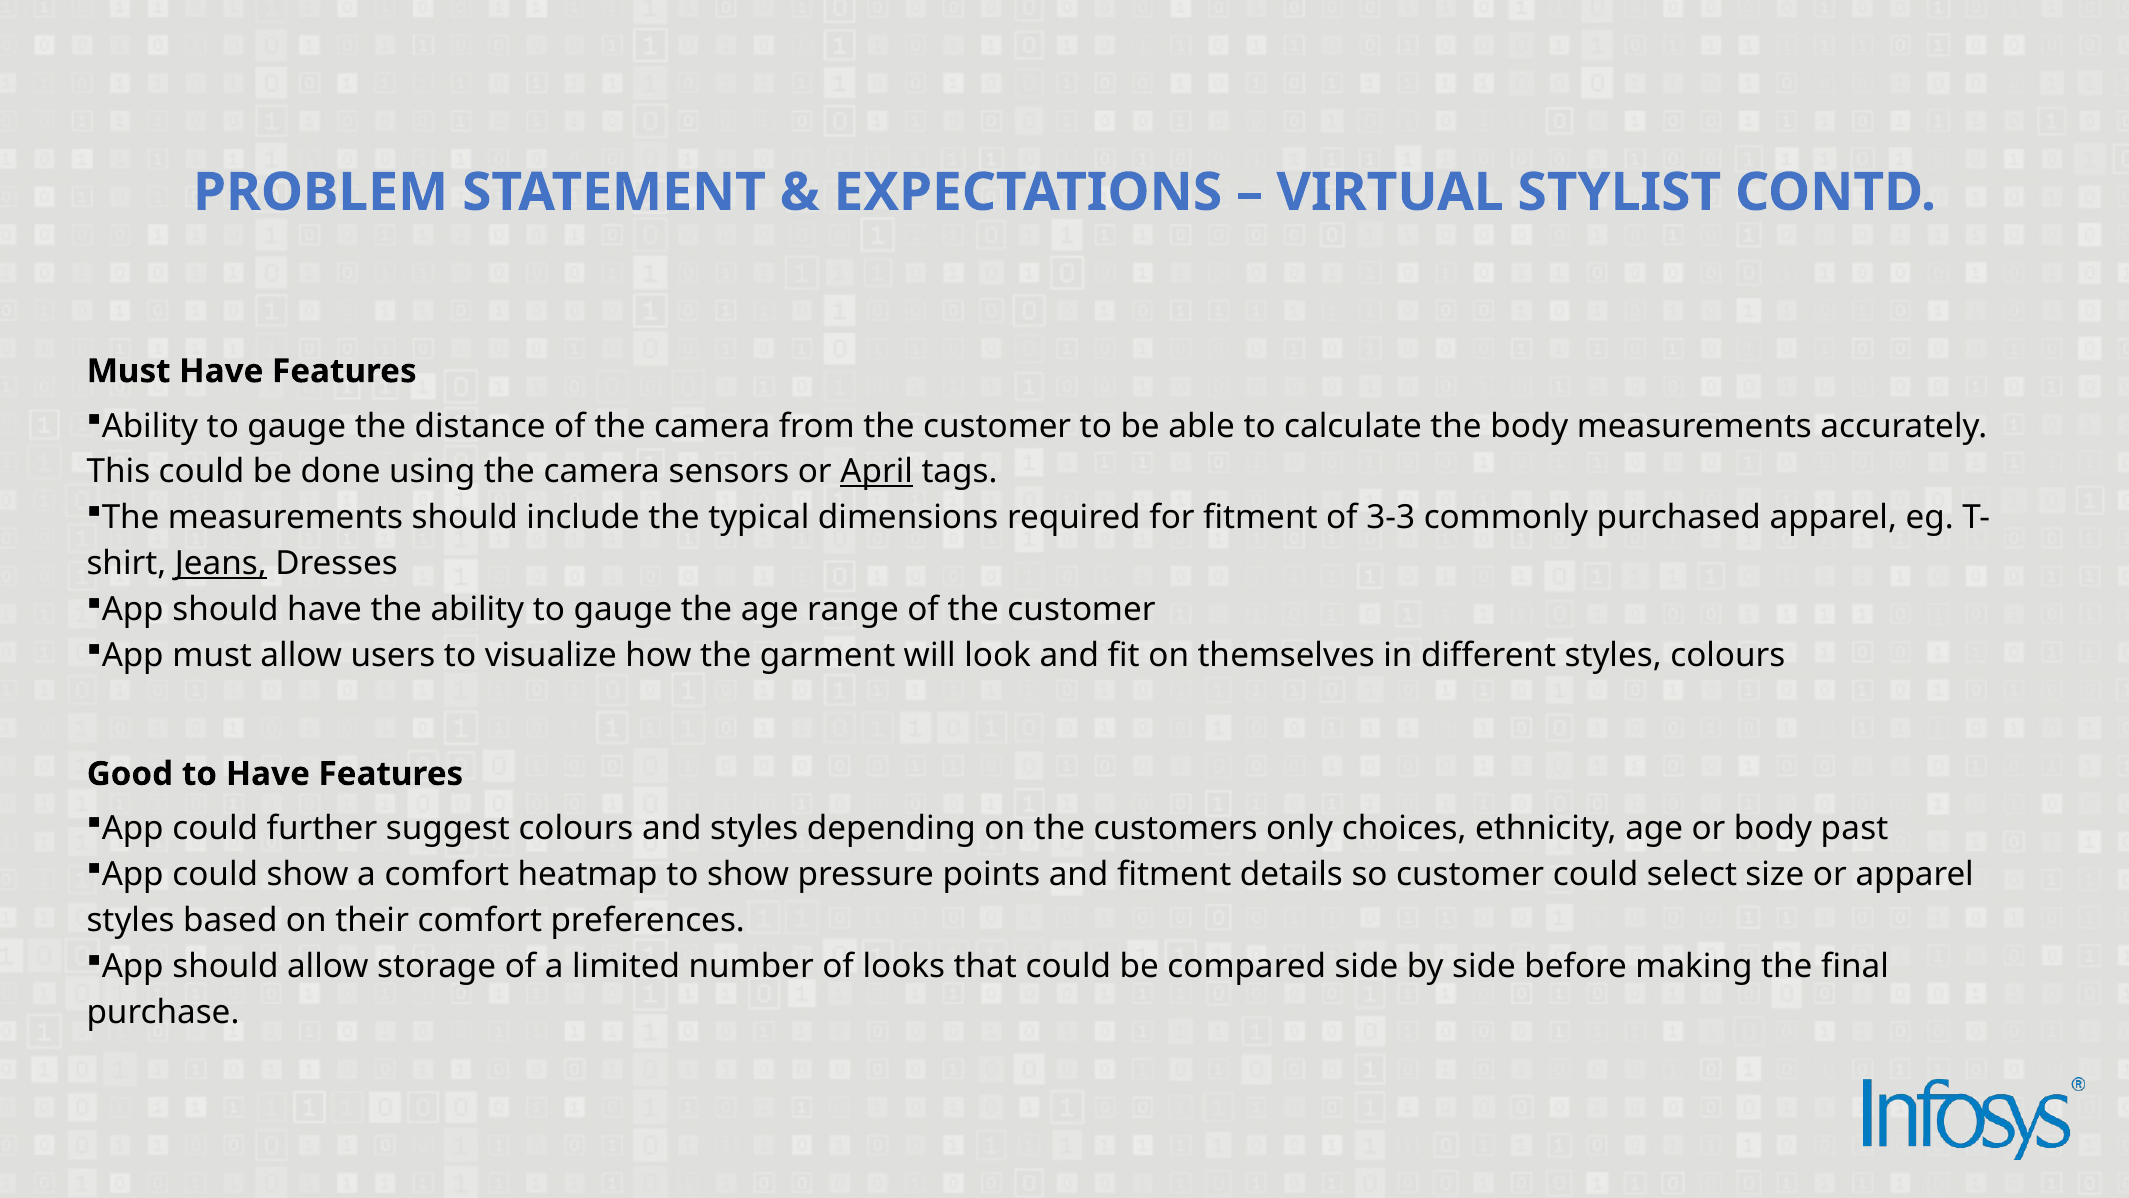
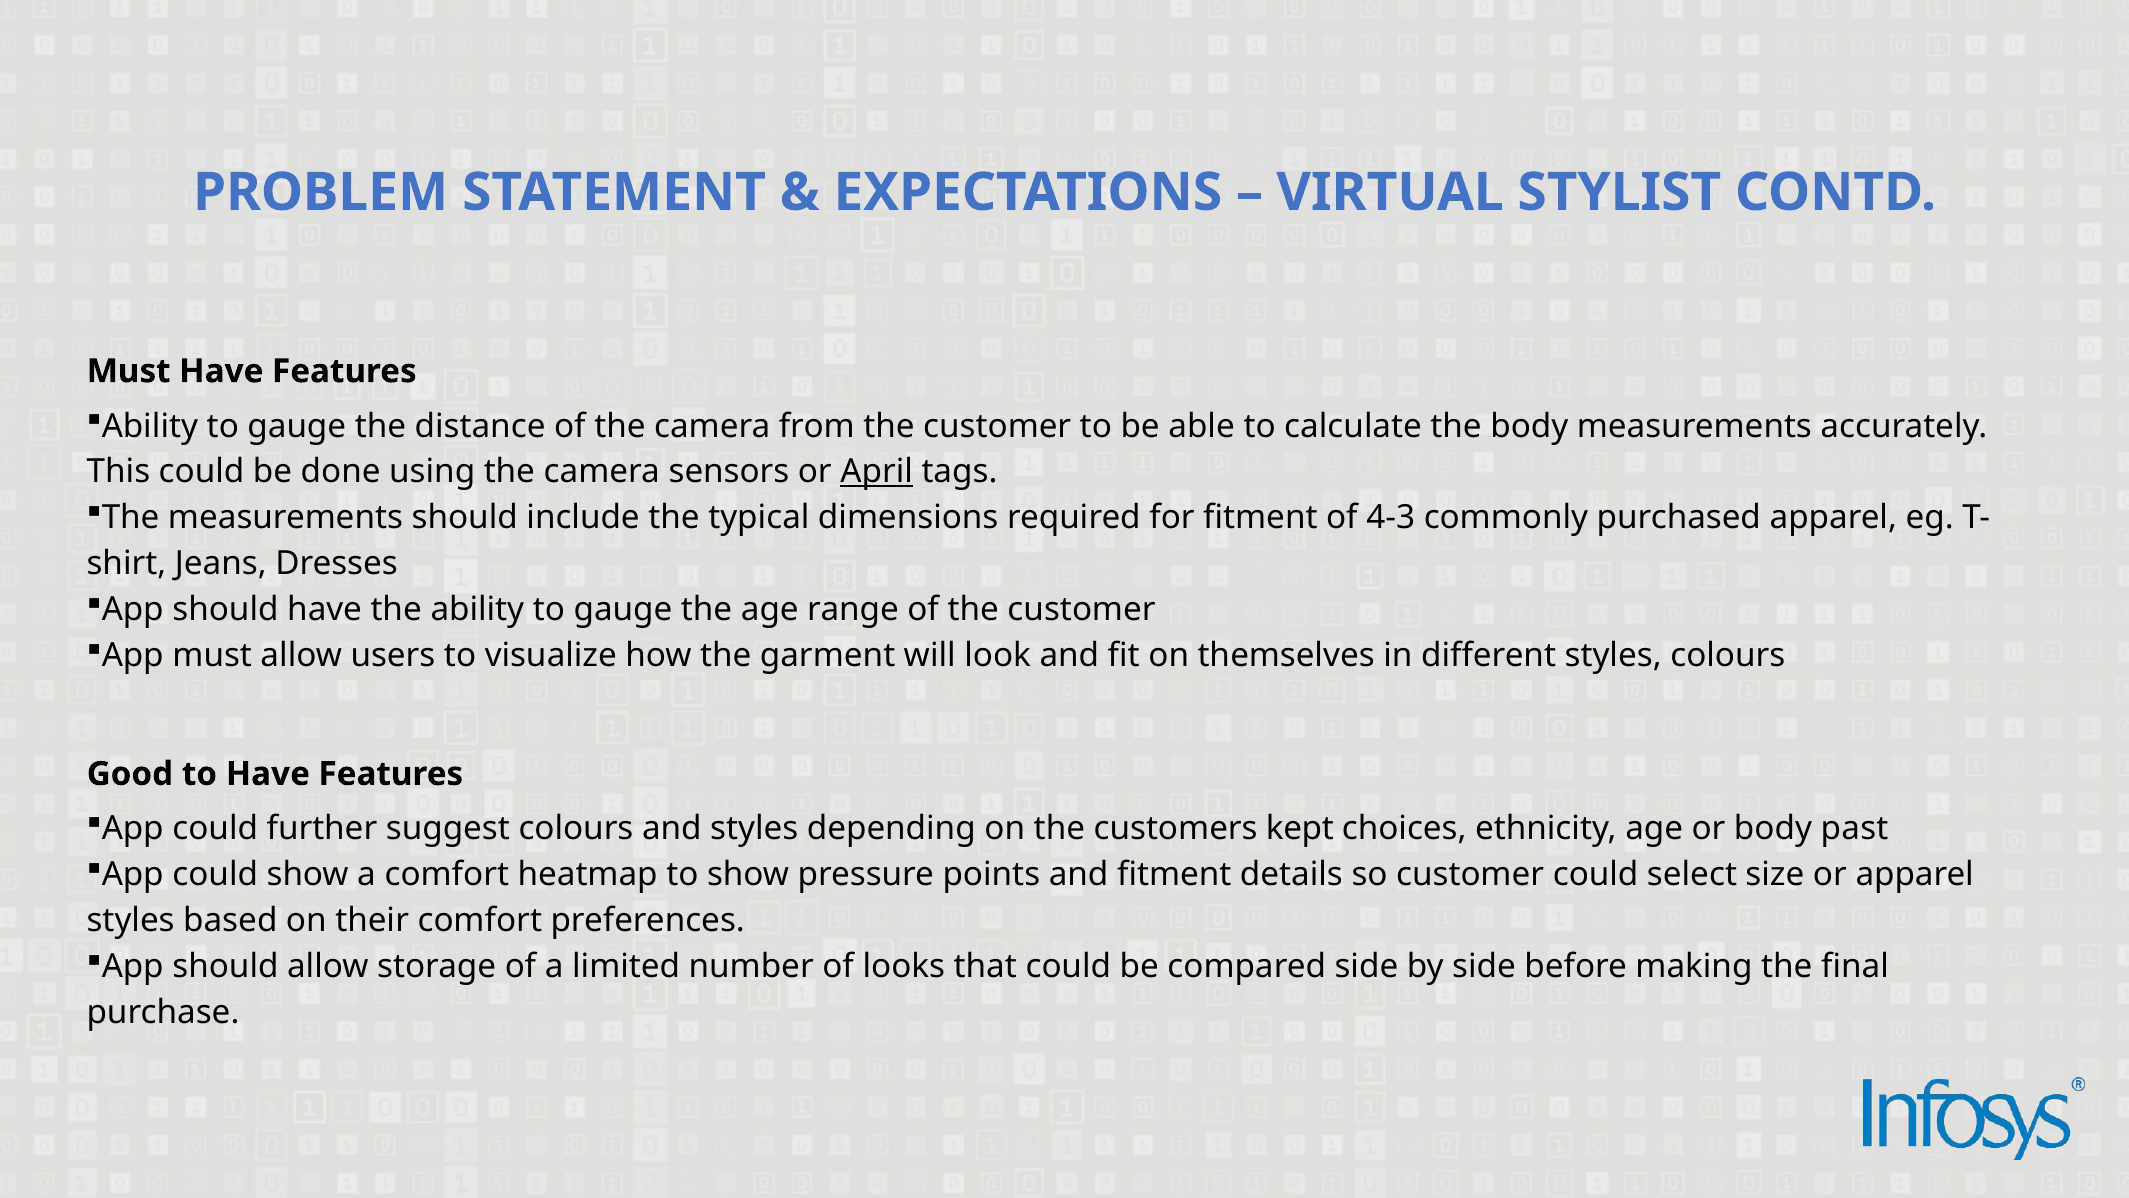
3-3: 3-3 -> 4-3 (1391, 518)
Jeans underline: present -> none (221, 564)
only: only -> kept (1300, 828)
